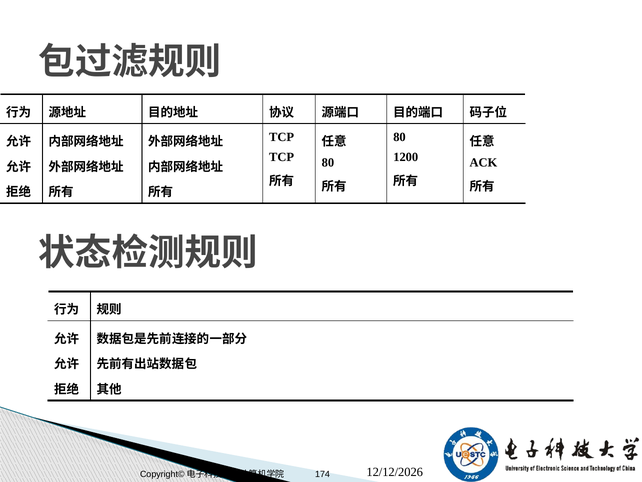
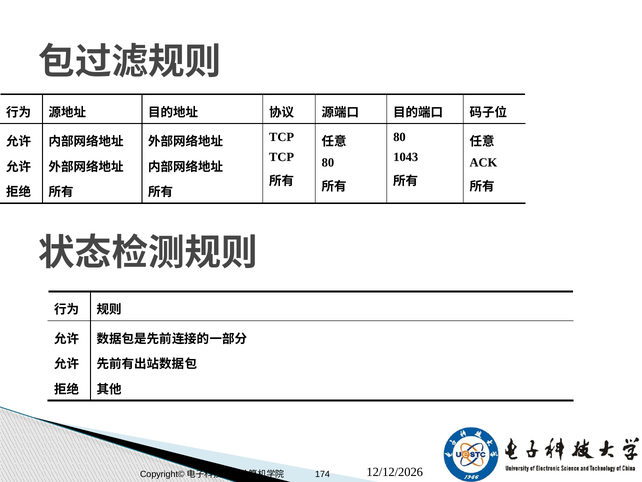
1200: 1200 -> 1043 (406, 157)
